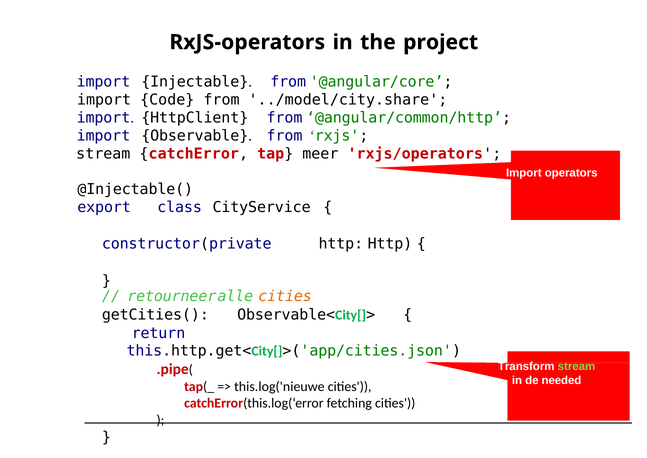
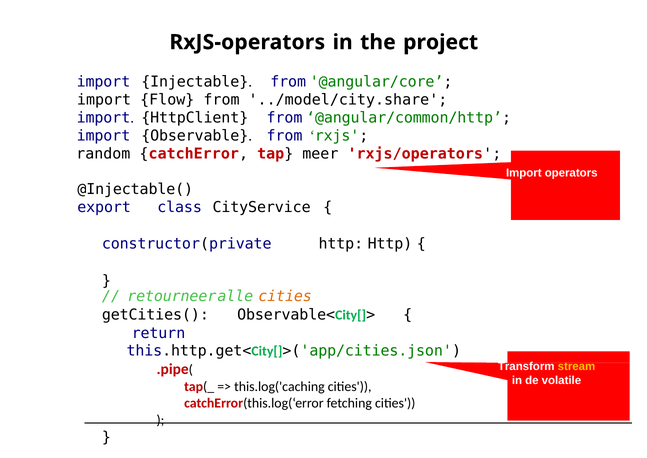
Code: Code -> Flow (167, 100)
stream: stream -> random (103, 153)
stream colour: light green -> yellow (577, 366)
needed: needed -> volatile (561, 380)
this.log('nieuwe: this.log('nieuwe -> this.log('caching (279, 386)
